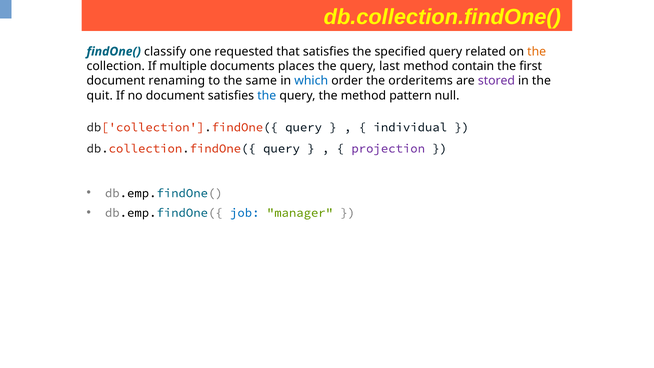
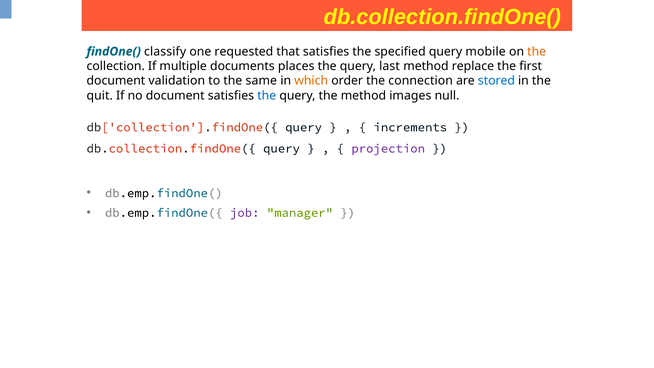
related: related -> mobile (486, 51)
contain: contain -> replace (473, 66)
renaming: renaming -> validation (177, 81)
which colour: blue -> orange (311, 81)
orderitems: orderitems -> connection (421, 81)
stored colour: purple -> blue (496, 81)
pattern: pattern -> images (410, 96)
individual: individual -> increments (410, 127)
job colour: blue -> purple (245, 213)
